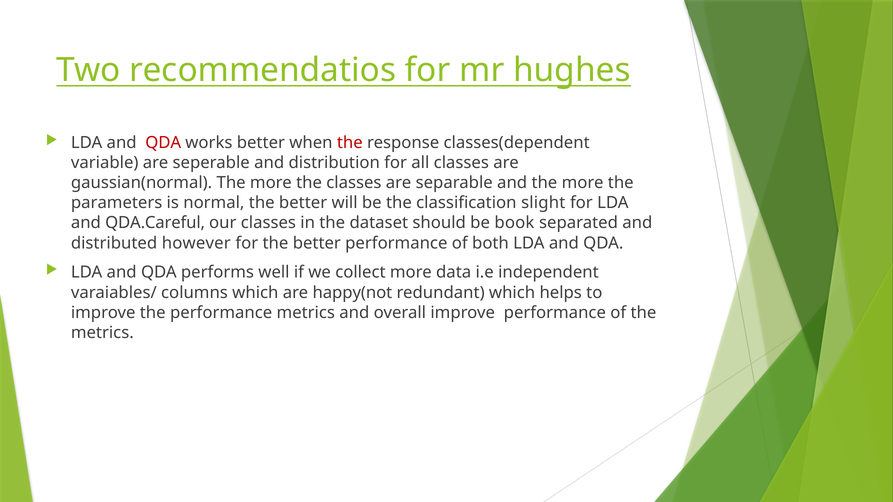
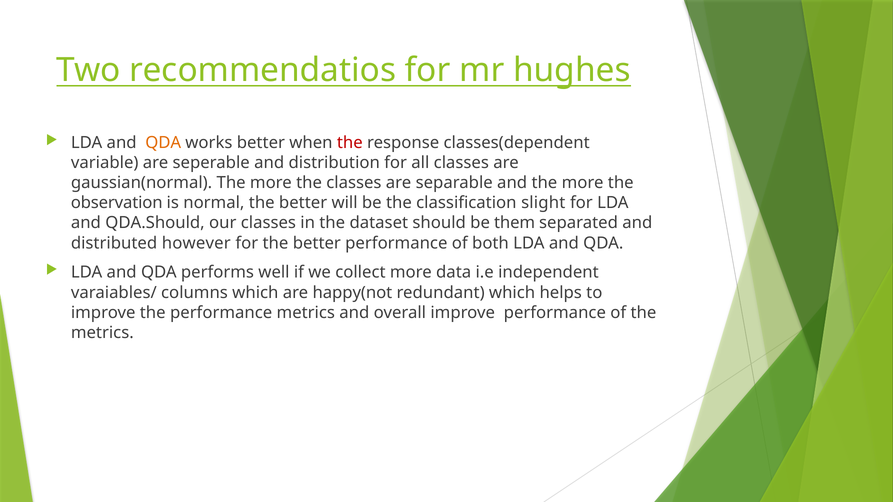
QDA colour: red -> orange (163, 143)
parameters: parameters -> observation (117, 203)
QDA.Careful: QDA.Careful -> QDA.Should (155, 223)
book: book -> them (515, 223)
